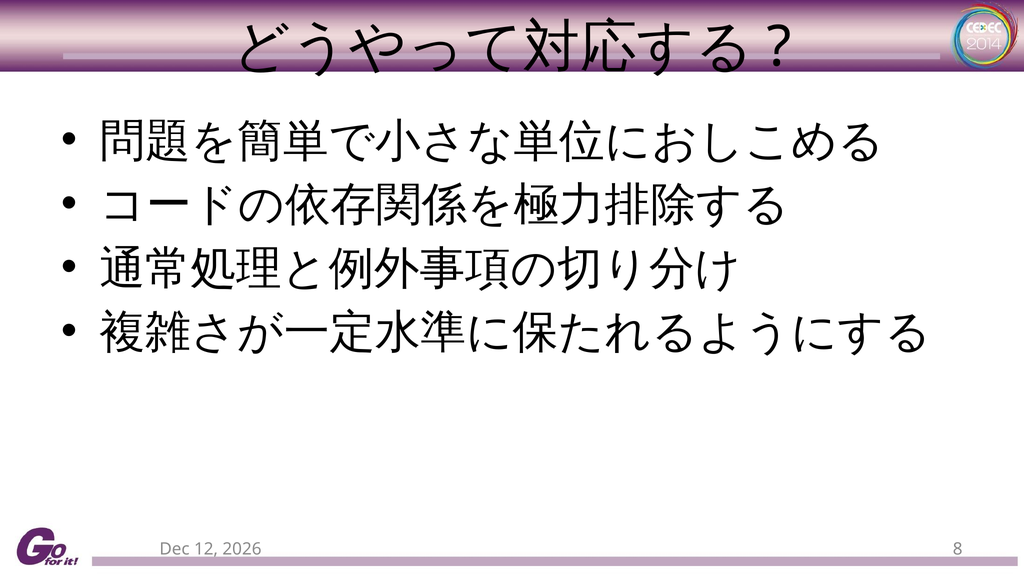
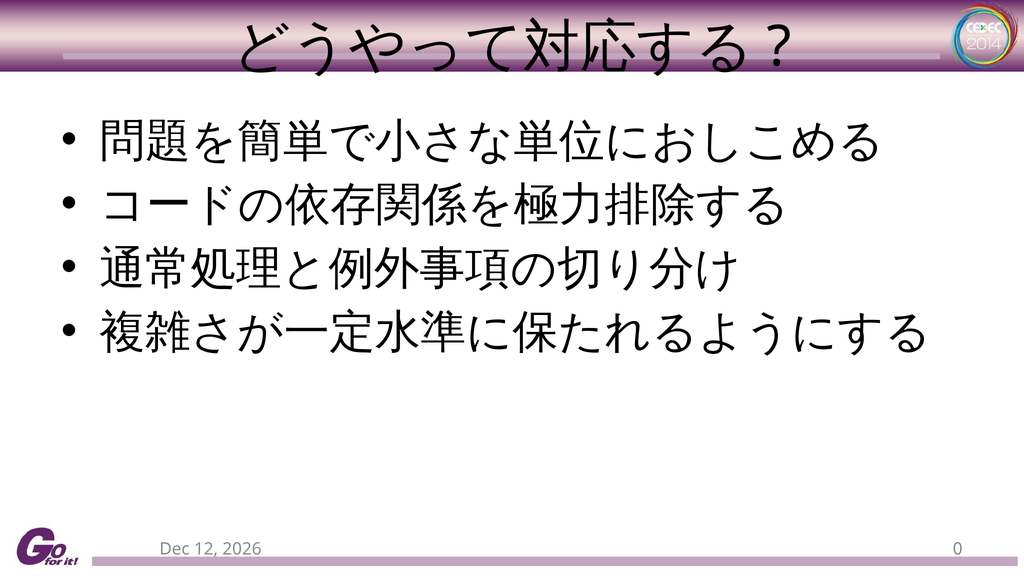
8: 8 -> 0 (958, 549)
